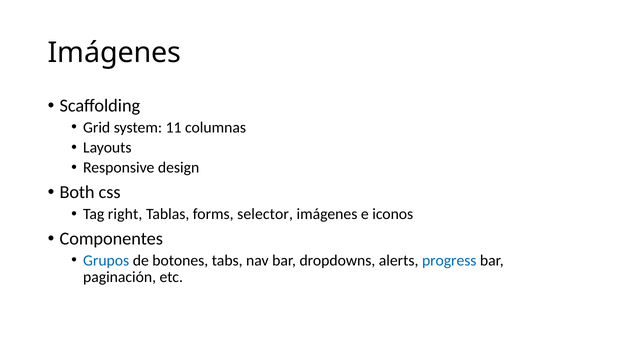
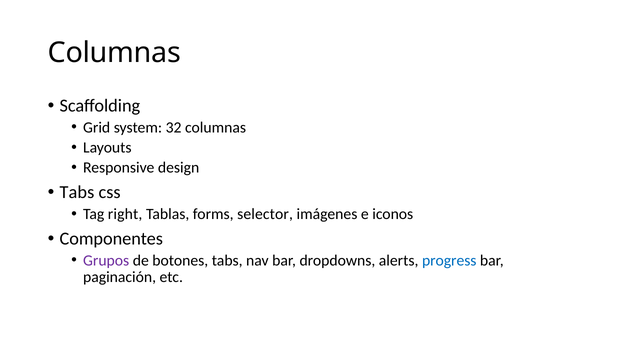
Imágenes: Imágenes -> Columnas (114, 53)
11: 11 -> 32 (174, 128)
Both: Both -> Tabs (77, 193)
Grupos colour: blue -> purple (106, 261)
